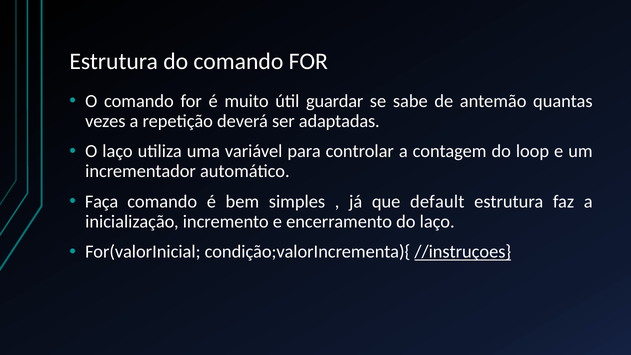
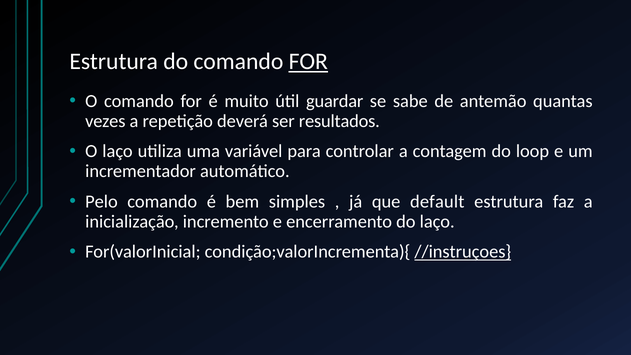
FOR underline: none -> present (308, 61)
adaptadas: adaptadas -> resultados (339, 121)
Faça: Faça -> Pelo (101, 202)
